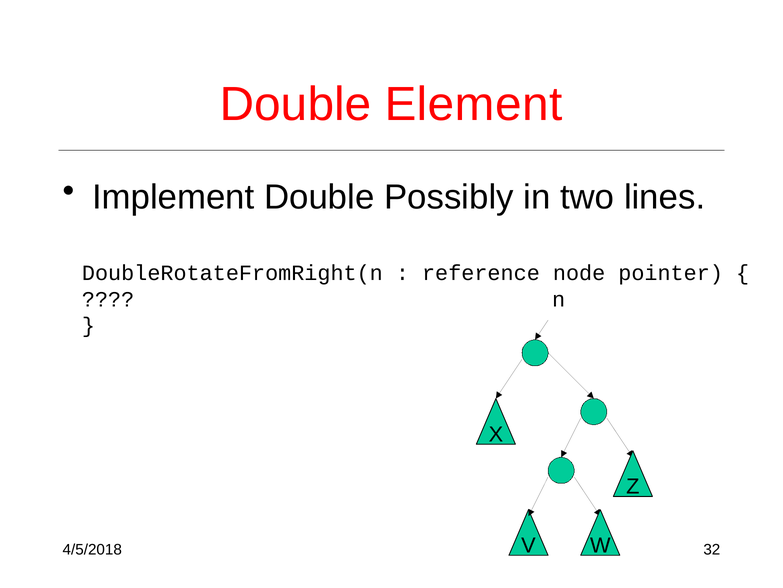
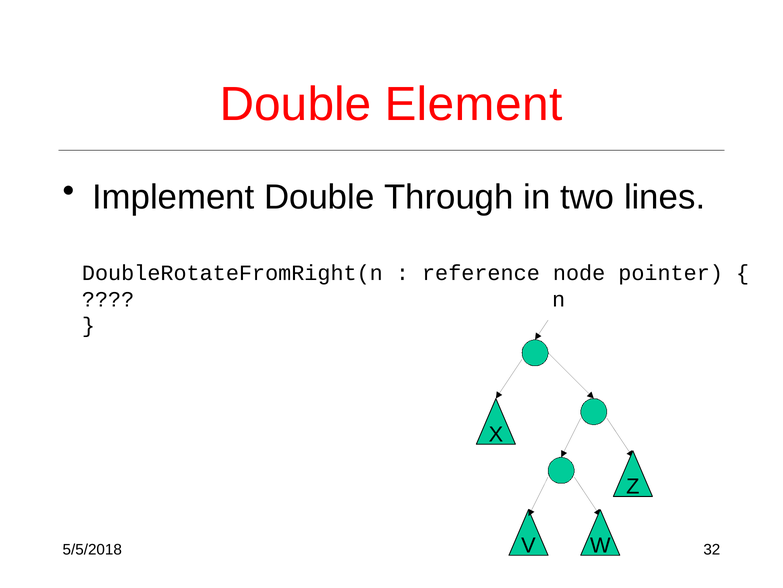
Possibly: Possibly -> Through (449, 197)
4/5/2018: 4/5/2018 -> 5/5/2018 (92, 549)
